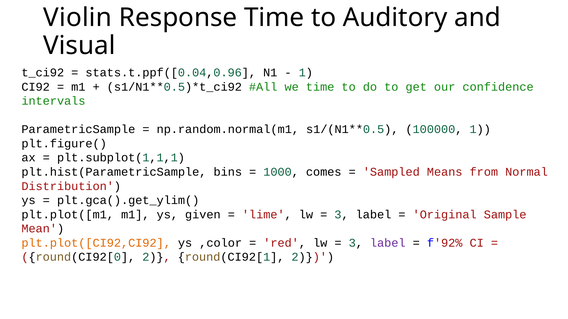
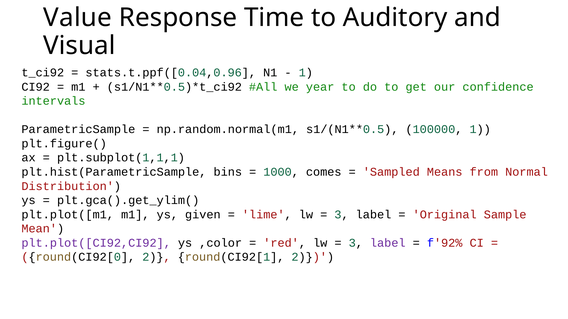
Violin: Violin -> Value (78, 18)
we time: time -> year (320, 87)
plt.plot([CI92,CI92 colour: orange -> purple (96, 243)
